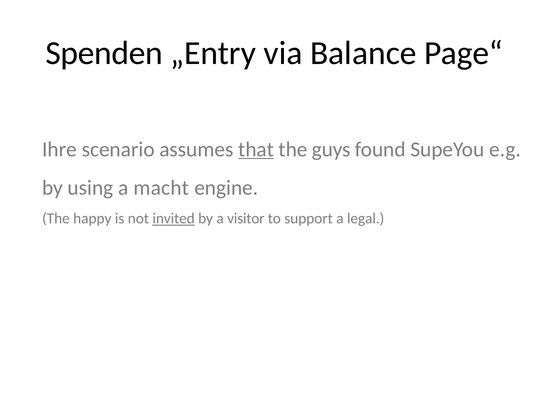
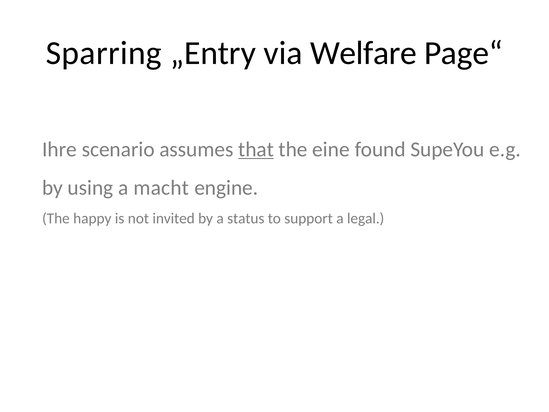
Spenden: Spenden -> Sparring (104, 53)
Balance: Balance -> Welfare (363, 53)
guys: guys -> eine (331, 149)
invited underline: present -> none (174, 218)
visitor: visitor -> status (246, 218)
